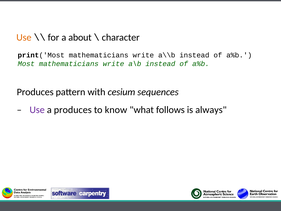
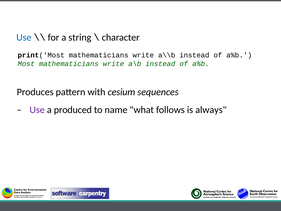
Use colour: orange -> blue (24, 37)
about: about -> string (80, 37)
a produces: produces -> produced (73, 110)
know: know -> name (116, 110)
